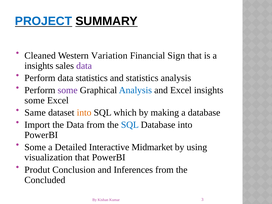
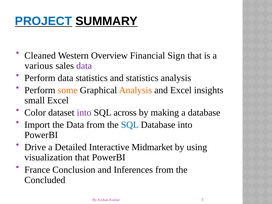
Variation: Variation -> Overview (109, 56)
insights: insights -> various (39, 66)
some colour: purple -> orange (68, 90)
Analysis colour: blue -> orange (135, 90)
some: some -> small (35, 100)
Same: Same -> Color (35, 113)
into colour: orange -> purple (84, 113)
which: which -> across (125, 113)
Some: Some -> Drive (35, 147)
Produt: Produt -> France (37, 170)
